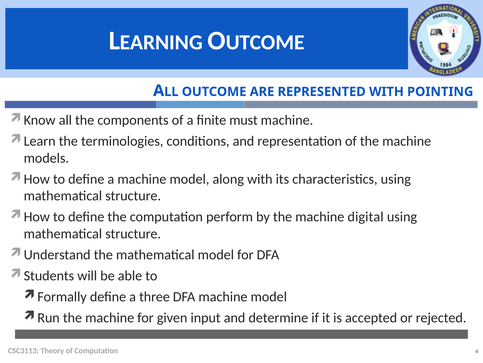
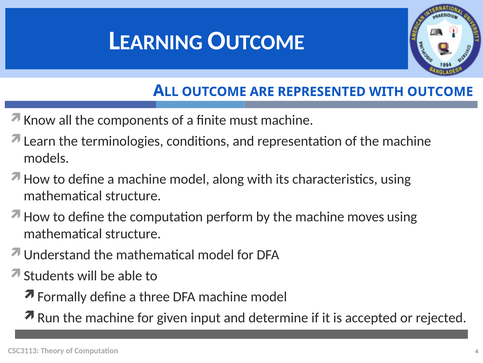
WITH POINTING: POINTING -> OUTCOME (440, 92)
digital: digital -> moves (366, 216)
